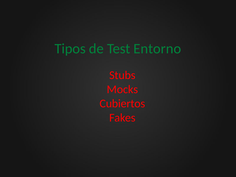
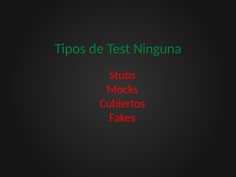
Entorno: Entorno -> Ninguna (157, 49)
